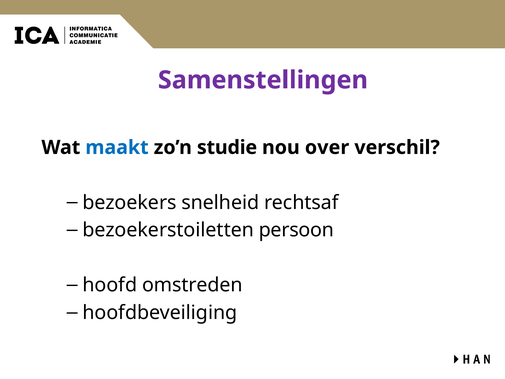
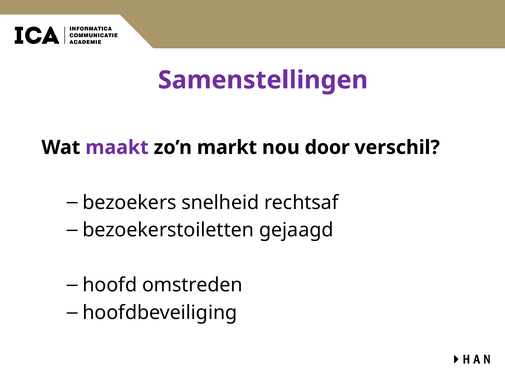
maakt colour: blue -> purple (117, 147)
studie: studie -> markt (227, 147)
over: over -> door (327, 147)
persoon: persoon -> gejaagd (296, 230)
